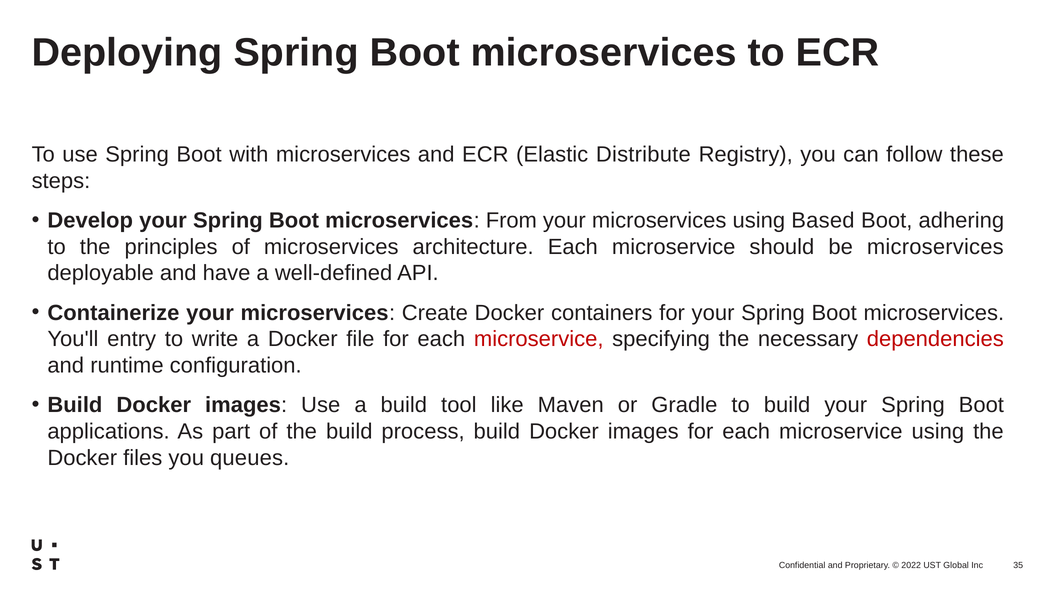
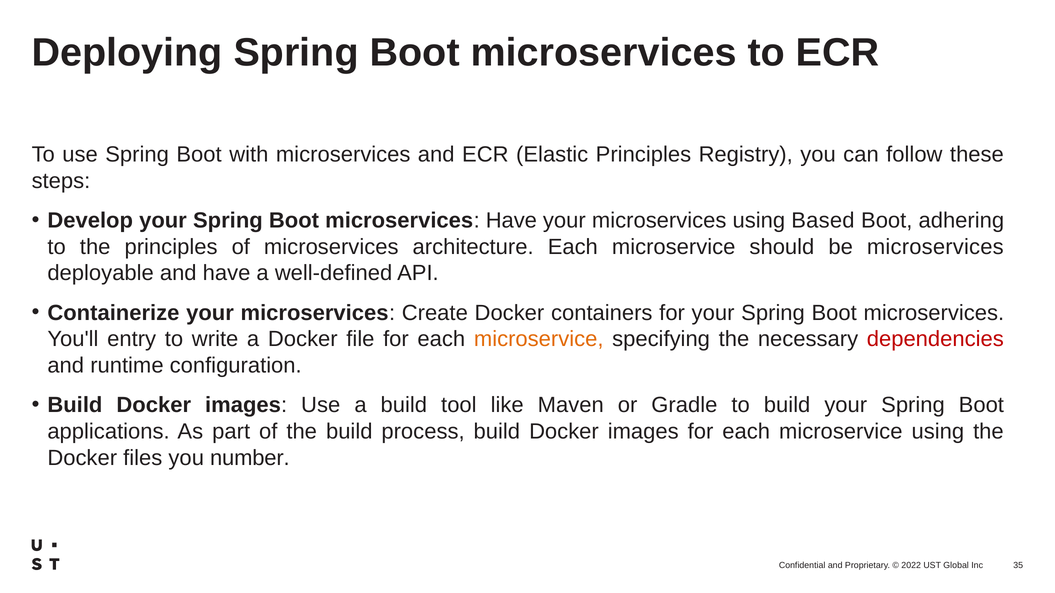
Elastic Distribute: Distribute -> Principles (643, 155)
microservices From: From -> Have (511, 221)
microservice colour: red -> orange (539, 339)
queues: queues -> number (250, 458)
